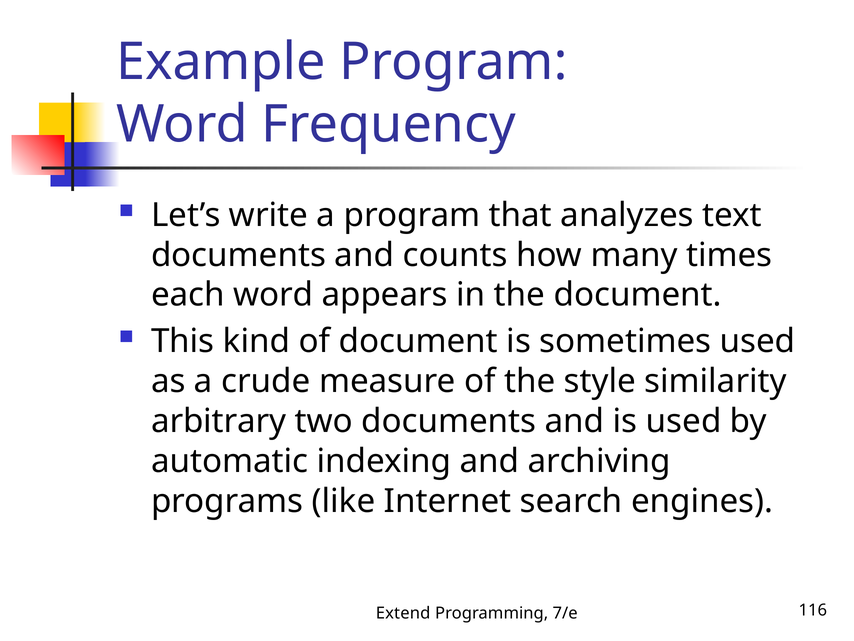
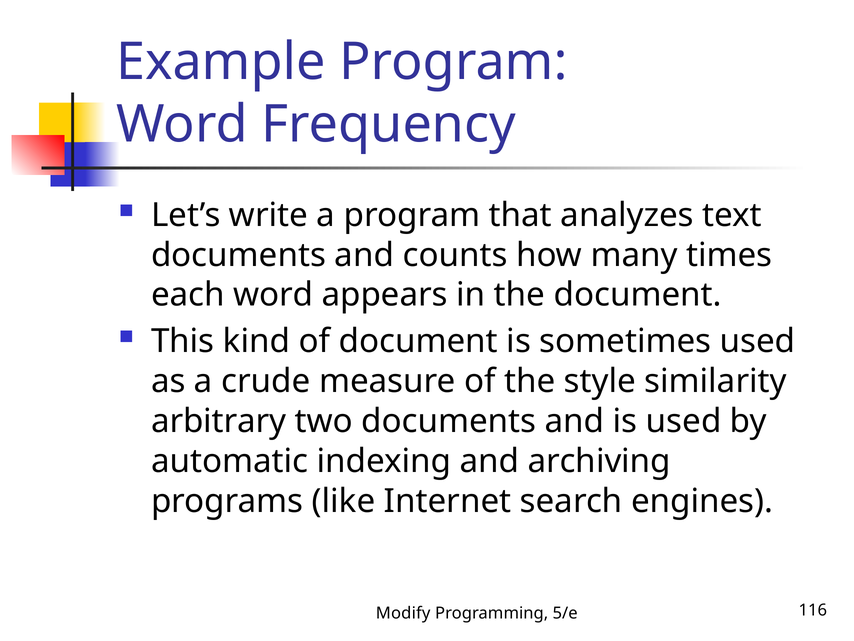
Extend: Extend -> Modify (403, 613)
7/e: 7/e -> 5/e (565, 613)
